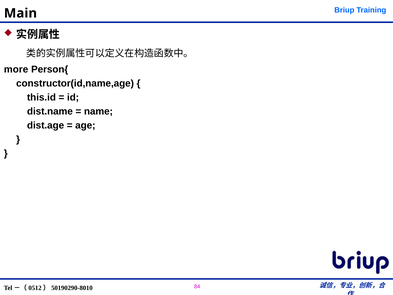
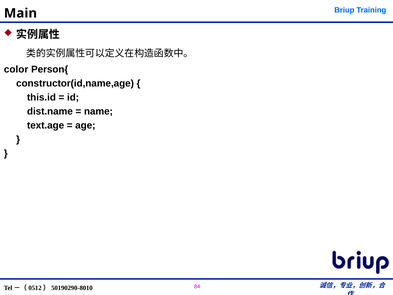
more: more -> color (16, 69)
dist.age: dist.age -> text.age (46, 125)
